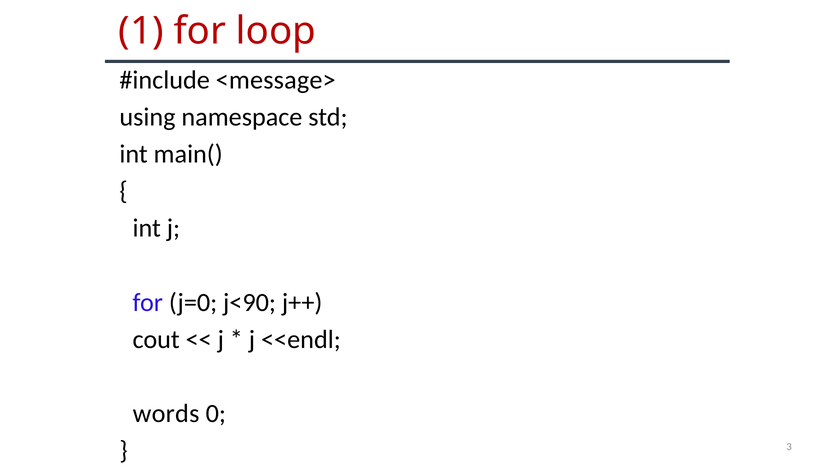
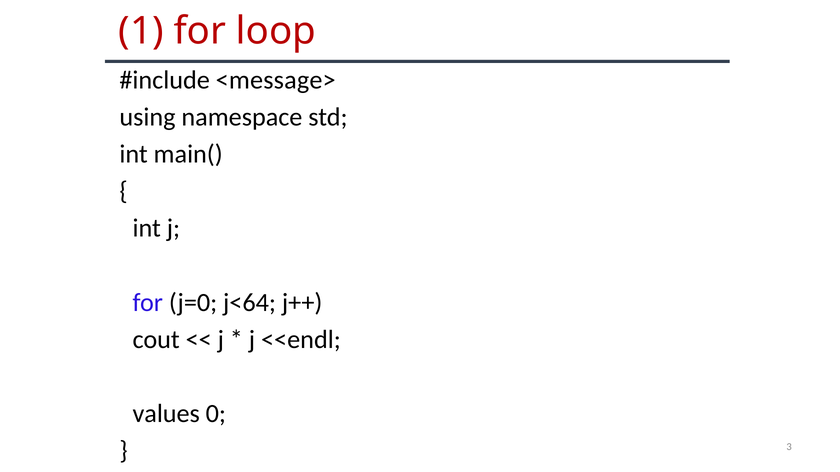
j<90: j<90 -> j<64 (250, 303)
words: words -> values (166, 414)
